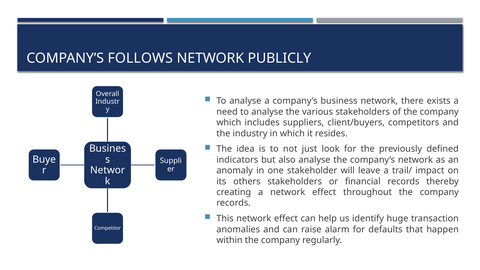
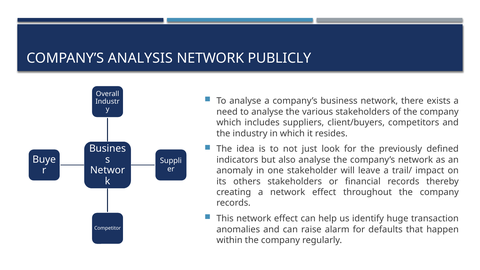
FOLLOWS: FOLLOWS -> ANALYSIS (140, 58)
